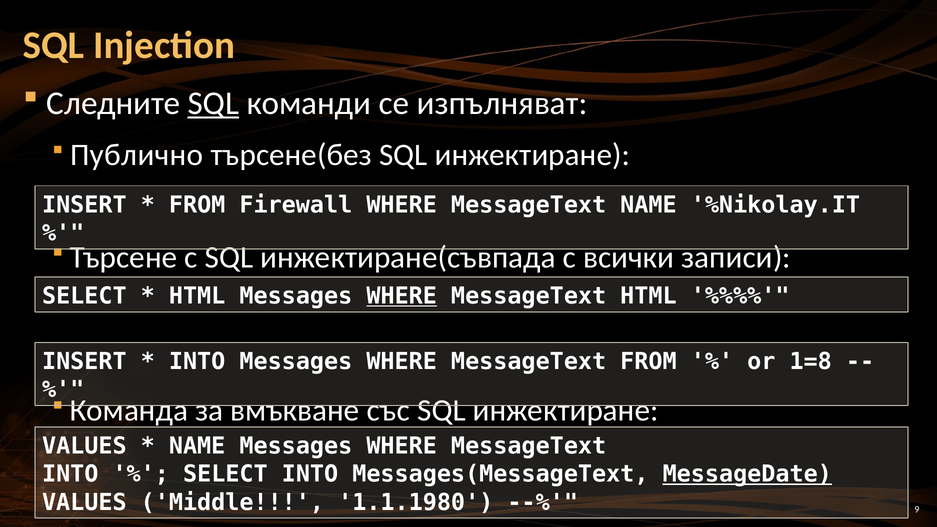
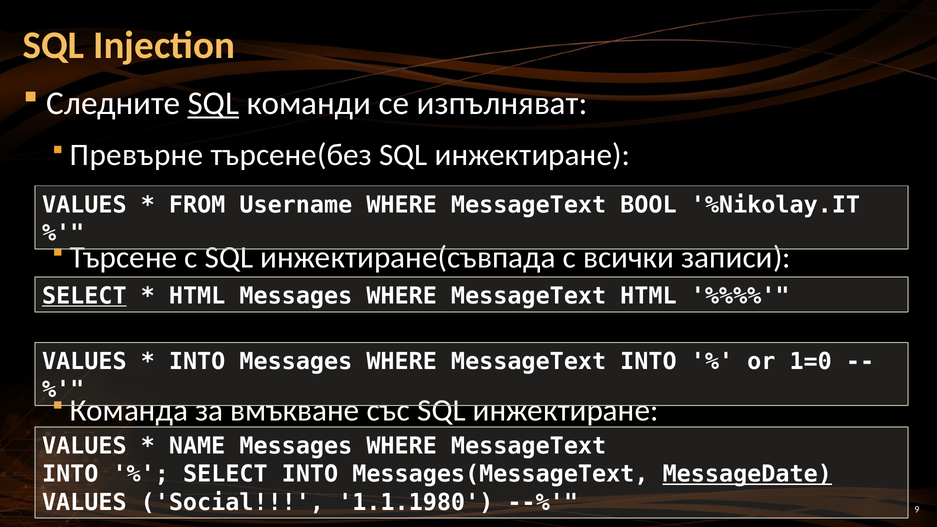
Публично: Публично -> Превърне (137, 155)
INSERT: INSERT -> VALUES (84, 205)
Firewall: Firewall -> Username (296, 205)
MessageText NAME: NAME -> BOOL (648, 205)
SELECT underline: none -> present (84, 296)
WHERE underline: present -> none (402, 296)
INSERT: INSERT -> VALUES (84, 362)
FROM: FROM -> INTO (648, 362)
1=8: 1=8 -> 1=0 (811, 362)
Middle: Middle -> Social (232, 503)
